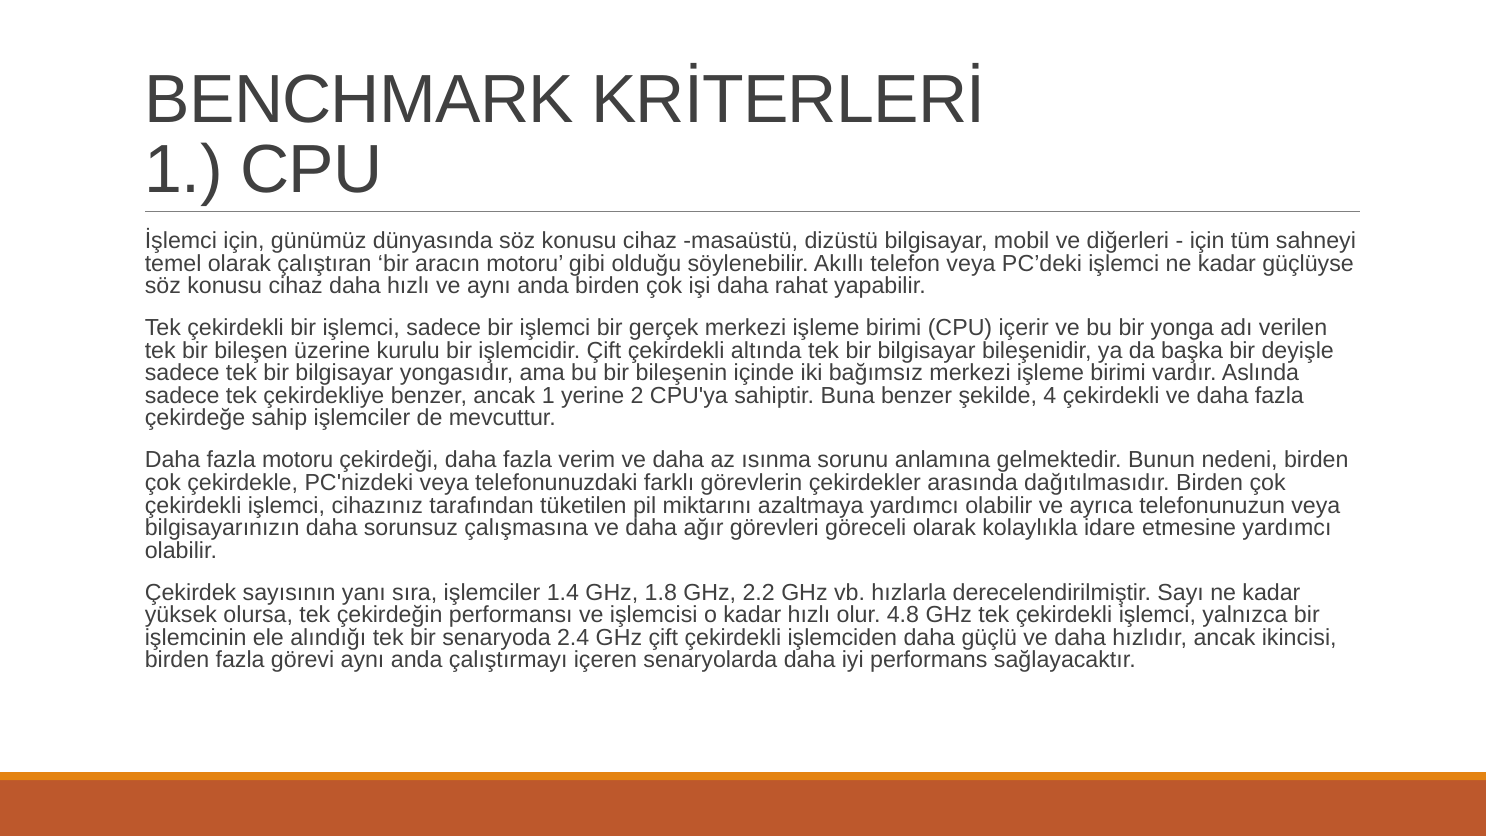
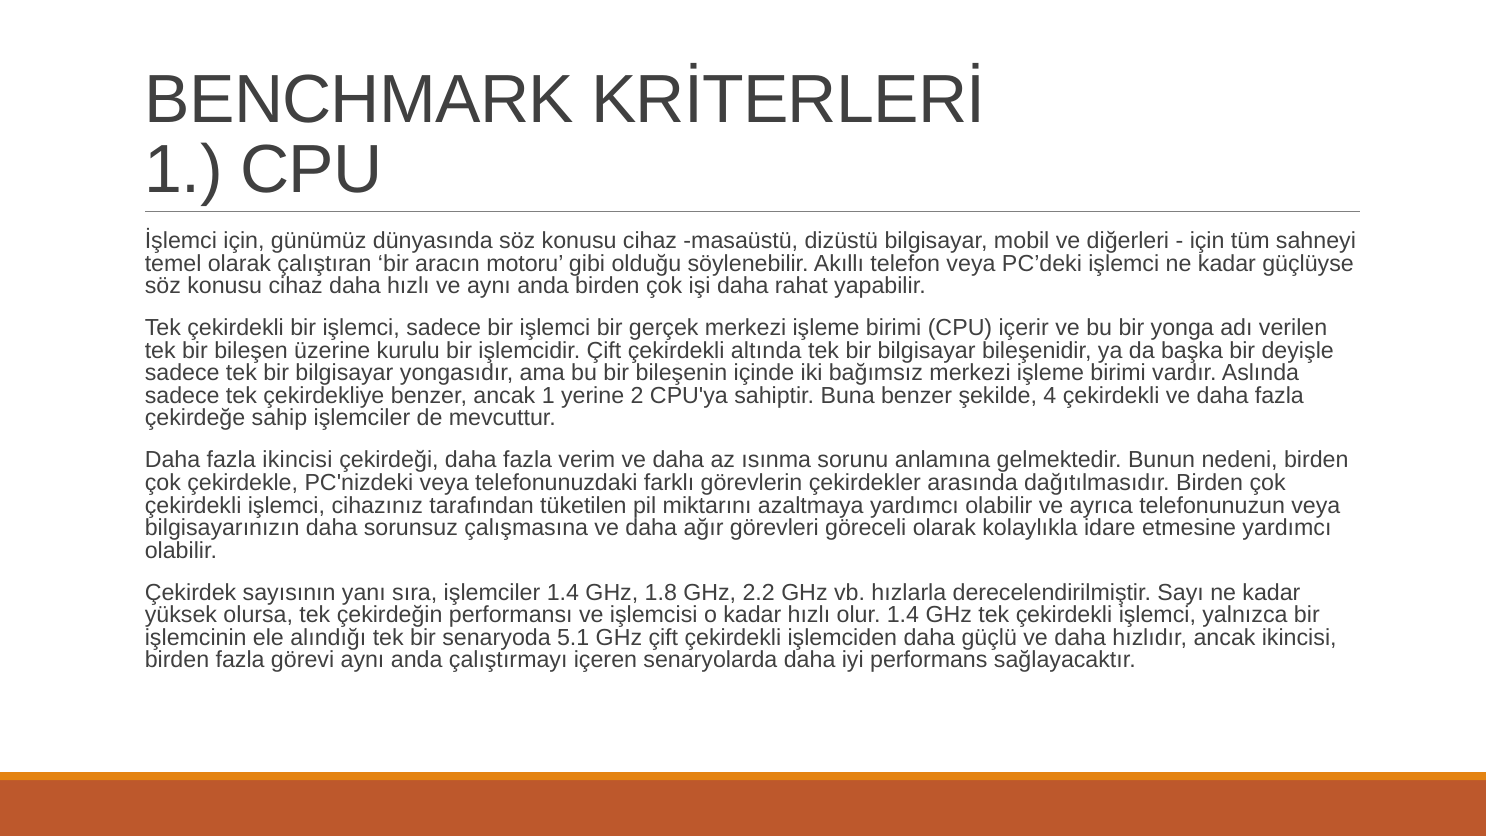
fazla motoru: motoru -> ikincisi (297, 460)
olur 4.8: 4.8 -> 1.4 (903, 615)
2.4: 2.4 -> 5.1 (573, 638)
